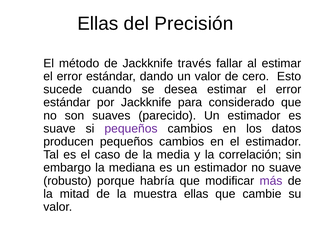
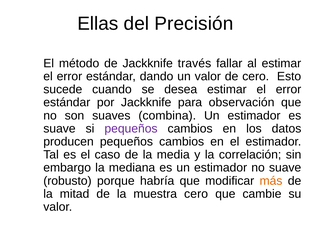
considerado: considerado -> observación (242, 103)
parecido: parecido -> combina (167, 116)
más colour: purple -> orange (271, 181)
muestra ellas: ellas -> cero (196, 194)
